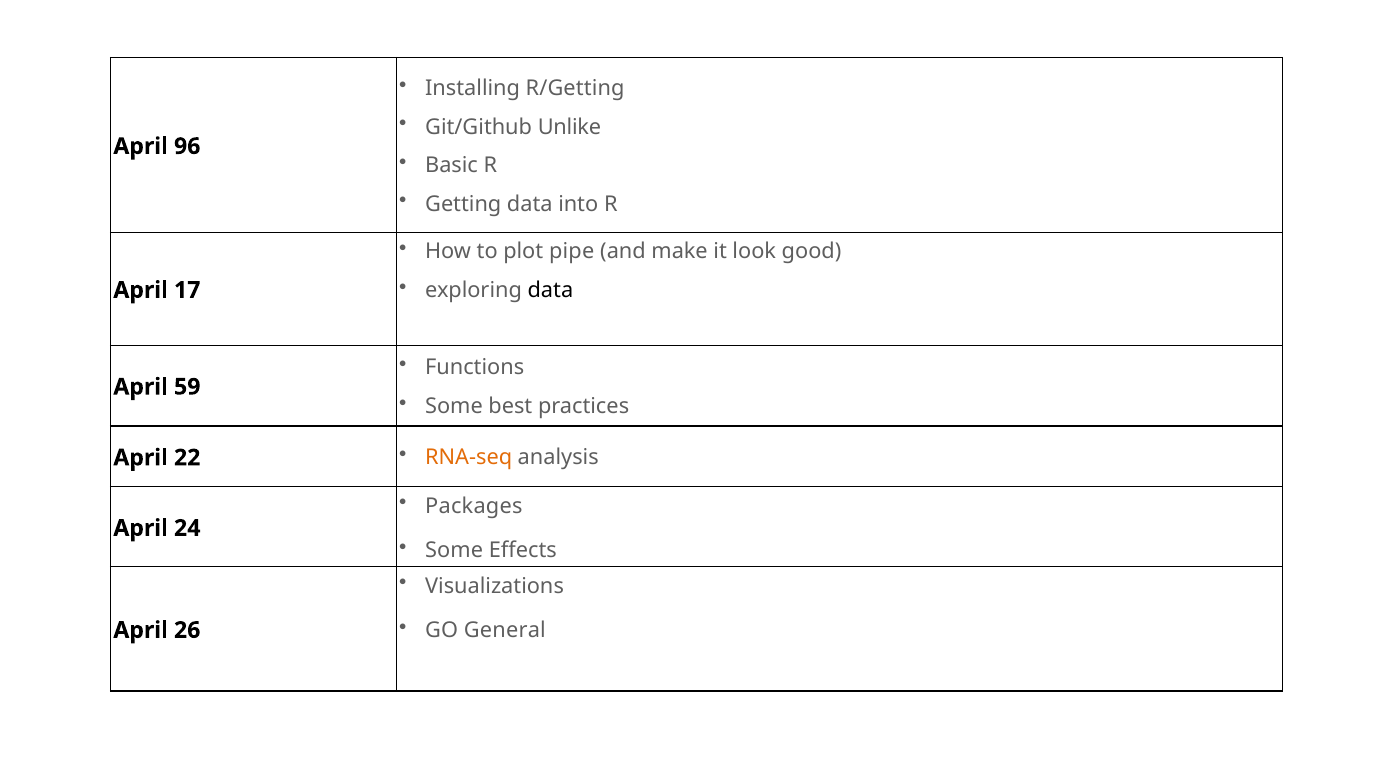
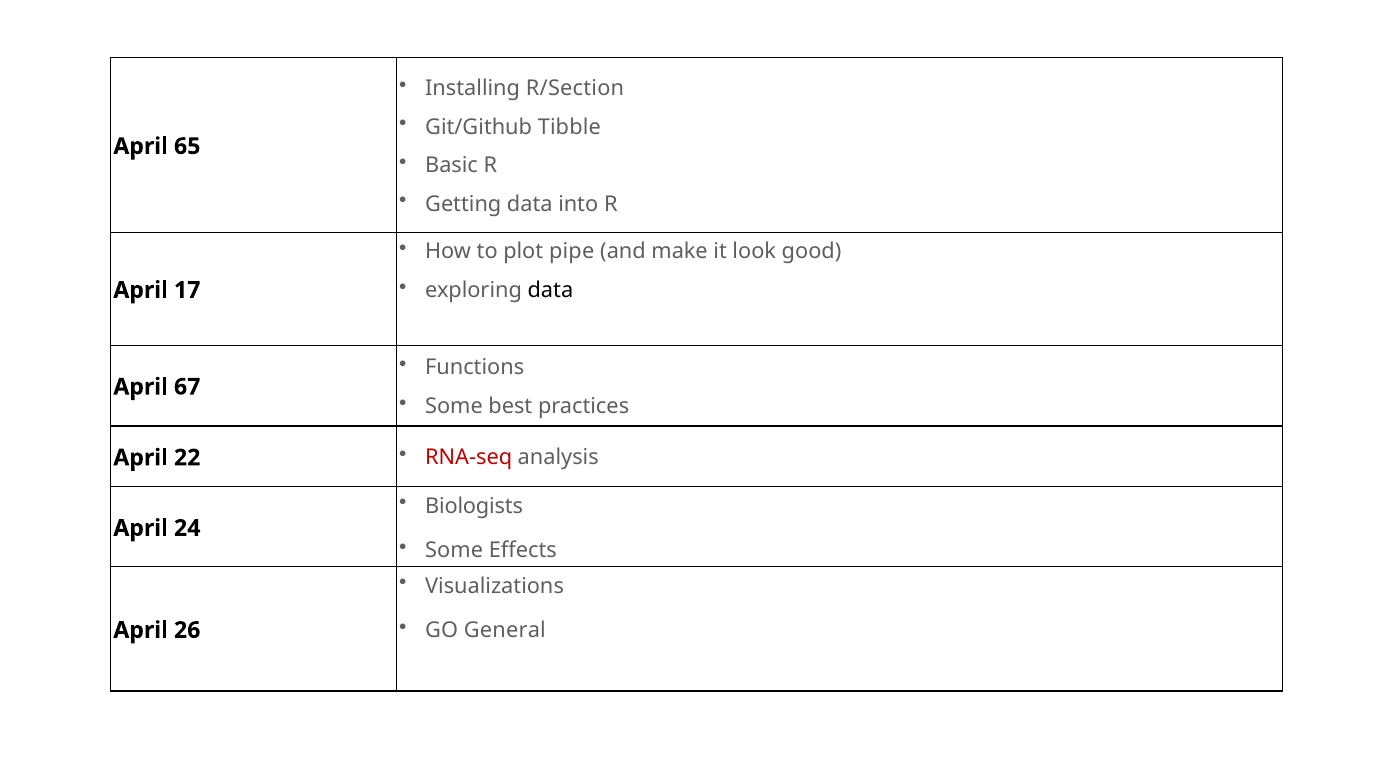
R/Getting: R/Getting -> R/Section (575, 88)
Unlike: Unlike -> Tibble (569, 127)
96: 96 -> 65 (187, 146)
59: 59 -> 67 (187, 387)
RNA-seq colour: orange -> red (469, 457)
Packages: Packages -> Biologists (474, 506)
